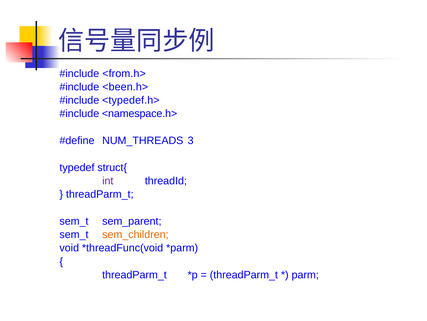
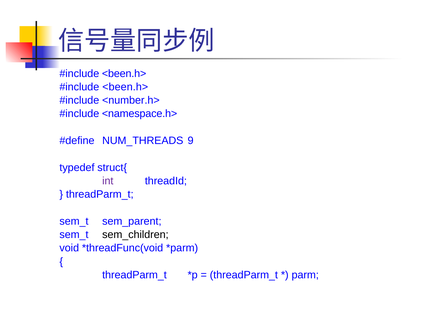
<from.h>: <from.h> -> <been.h> (124, 73)
<typedef.h>: <typedef.h> -> <number.h> (131, 100)
3: 3 -> 9 (191, 140)
sem_children colour: orange -> black (135, 234)
